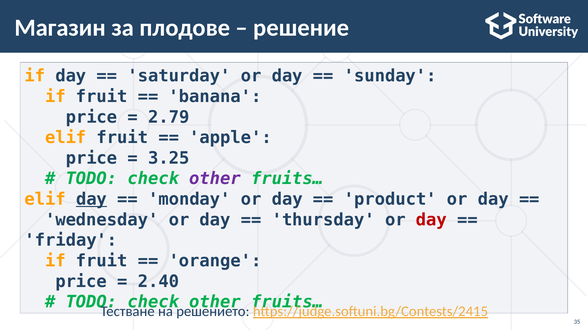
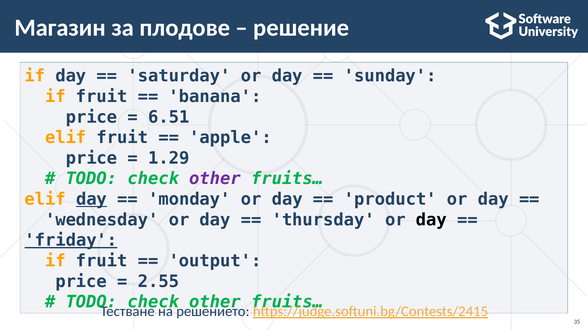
2.79: 2.79 -> 6.51 (169, 117)
3.25: 3.25 -> 1.29 (169, 158)
day colour: red -> black (431, 220)
friday underline: none -> present (71, 241)
orange: orange -> output (215, 261)
2.40: 2.40 -> 2.55 (158, 282)
